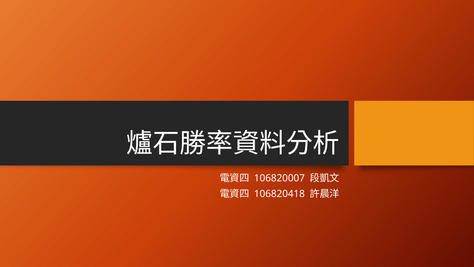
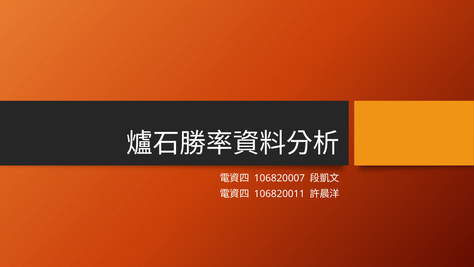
106820418: 106820418 -> 106820011 (279, 193)
